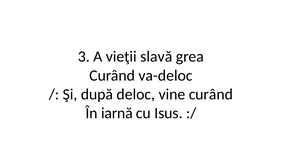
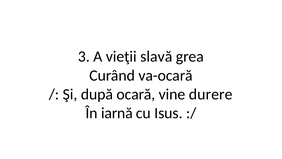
va-deloc: va-deloc -> va-ocară (166, 75)
deloc: deloc -> ocară (136, 94)
vine curând: curând -> durere (211, 94)
